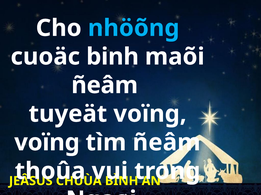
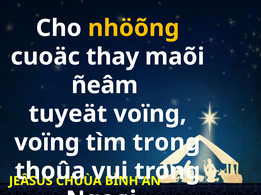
nhöõng colour: light blue -> yellow (134, 28)
binh: binh -> thay (113, 57)
tìm ñeâm: ñeâm -> trong (167, 143)
